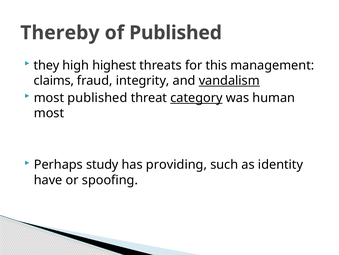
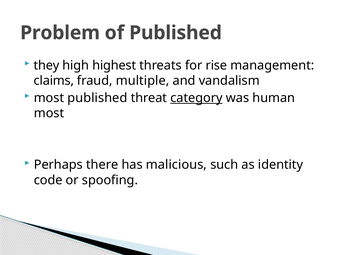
Thereby: Thereby -> Problem (60, 33)
this: this -> rise (216, 65)
integrity: integrity -> multiple (143, 80)
vandalism underline: present -> none (229, 80)
study: study -> there (102, 164)
providing: providing -> malicious (176, 164)
have: have -> code (48, 180)
